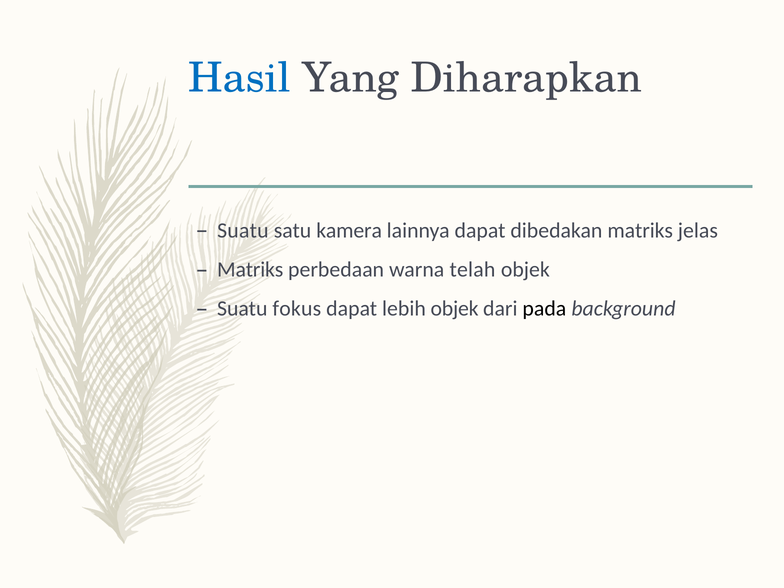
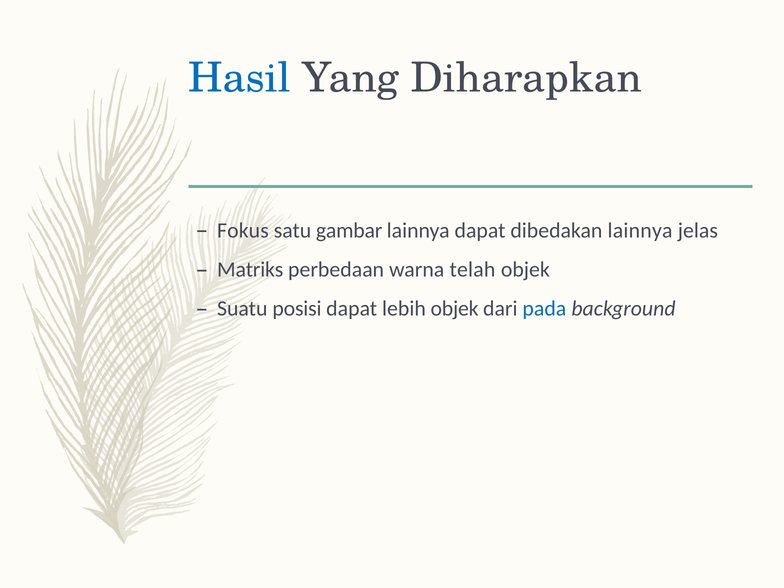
Suatu: Suatu -> Fokus (243, 230)
kamera: kamera -> gambar (349, 230)
dibedakan matriks: matriks -> lainnya (640, 230)
fokus: fokus -> posisi (297, 309)
pada colour: black -> blue (544, 309)
